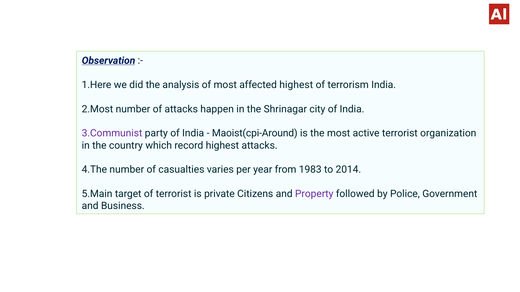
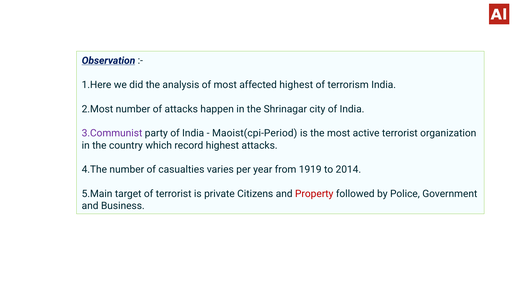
Maoist(cpi-Around: Maoist(cpi-Around -> Maoist(cpi-Period (255, 134)
1983: 1983 -> 1919 (310, 170)
Property colour: purple -> red (314, 194)
